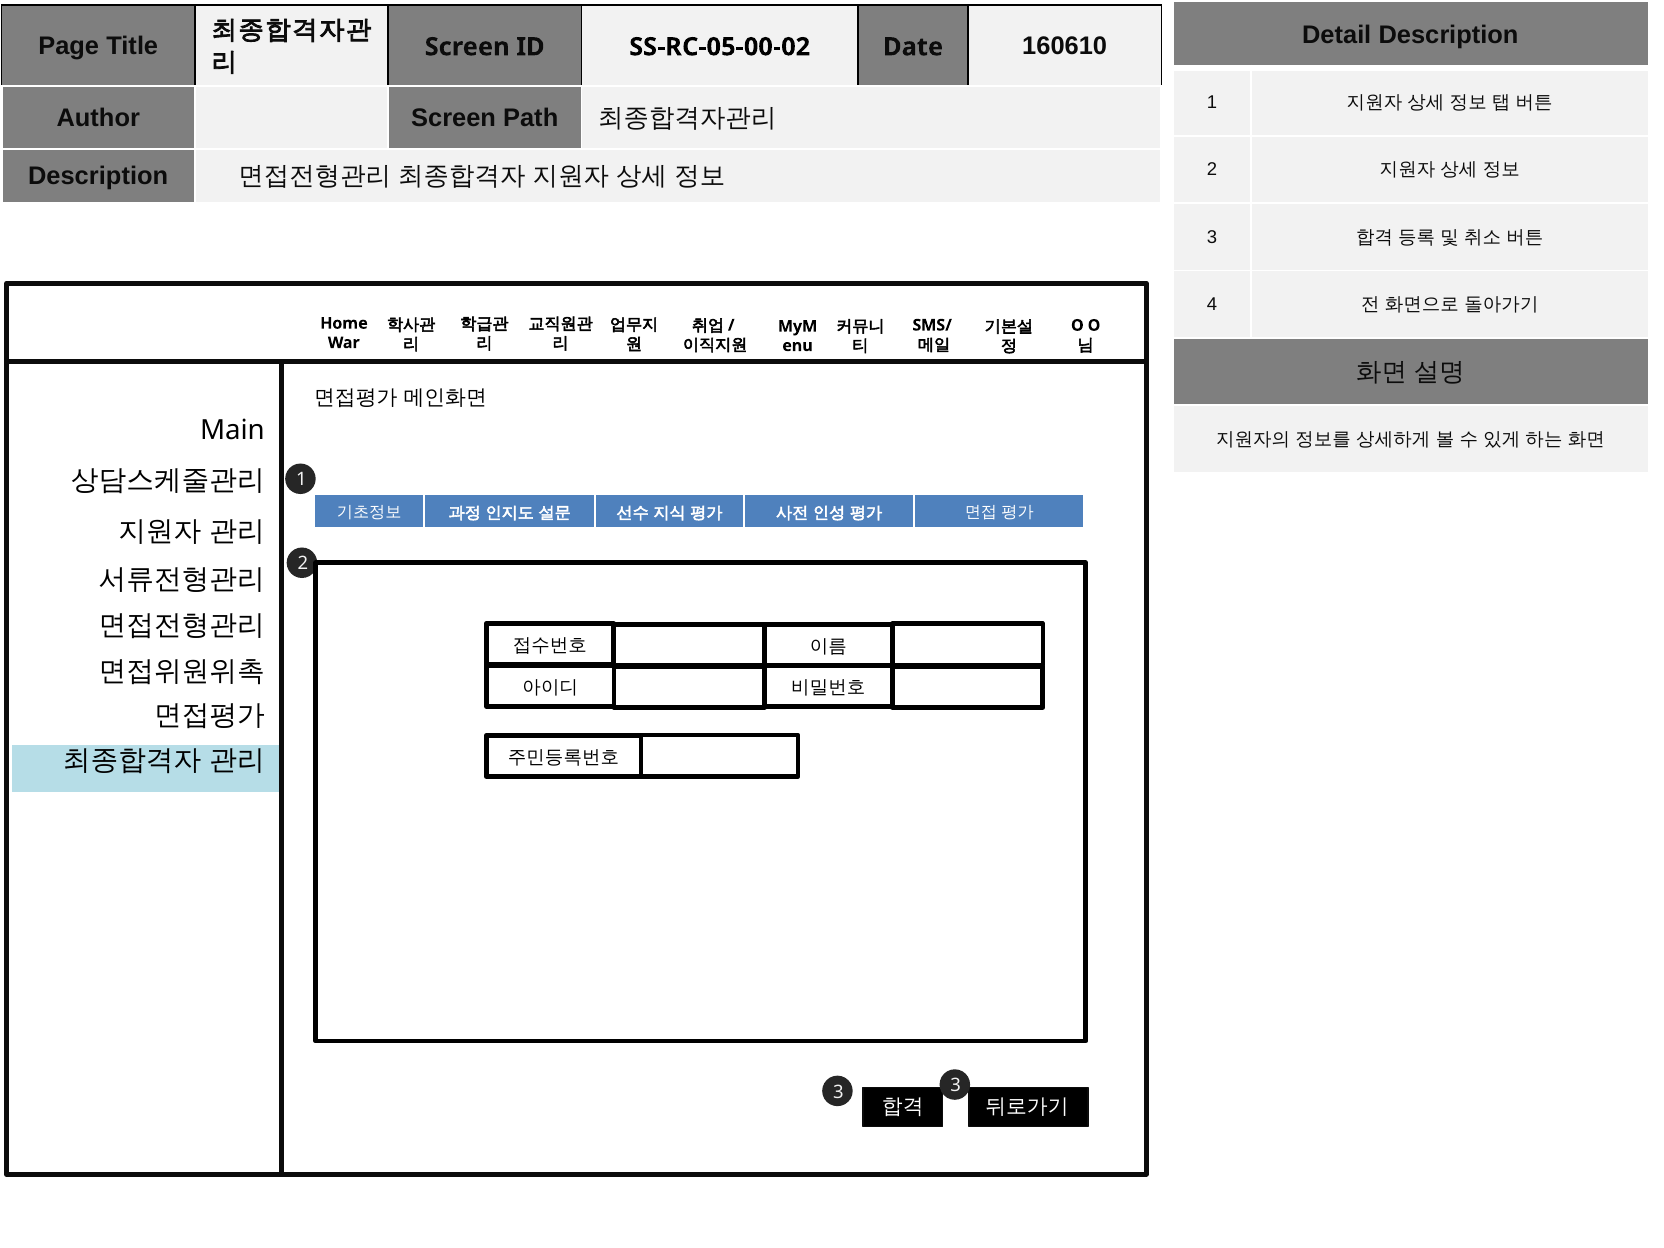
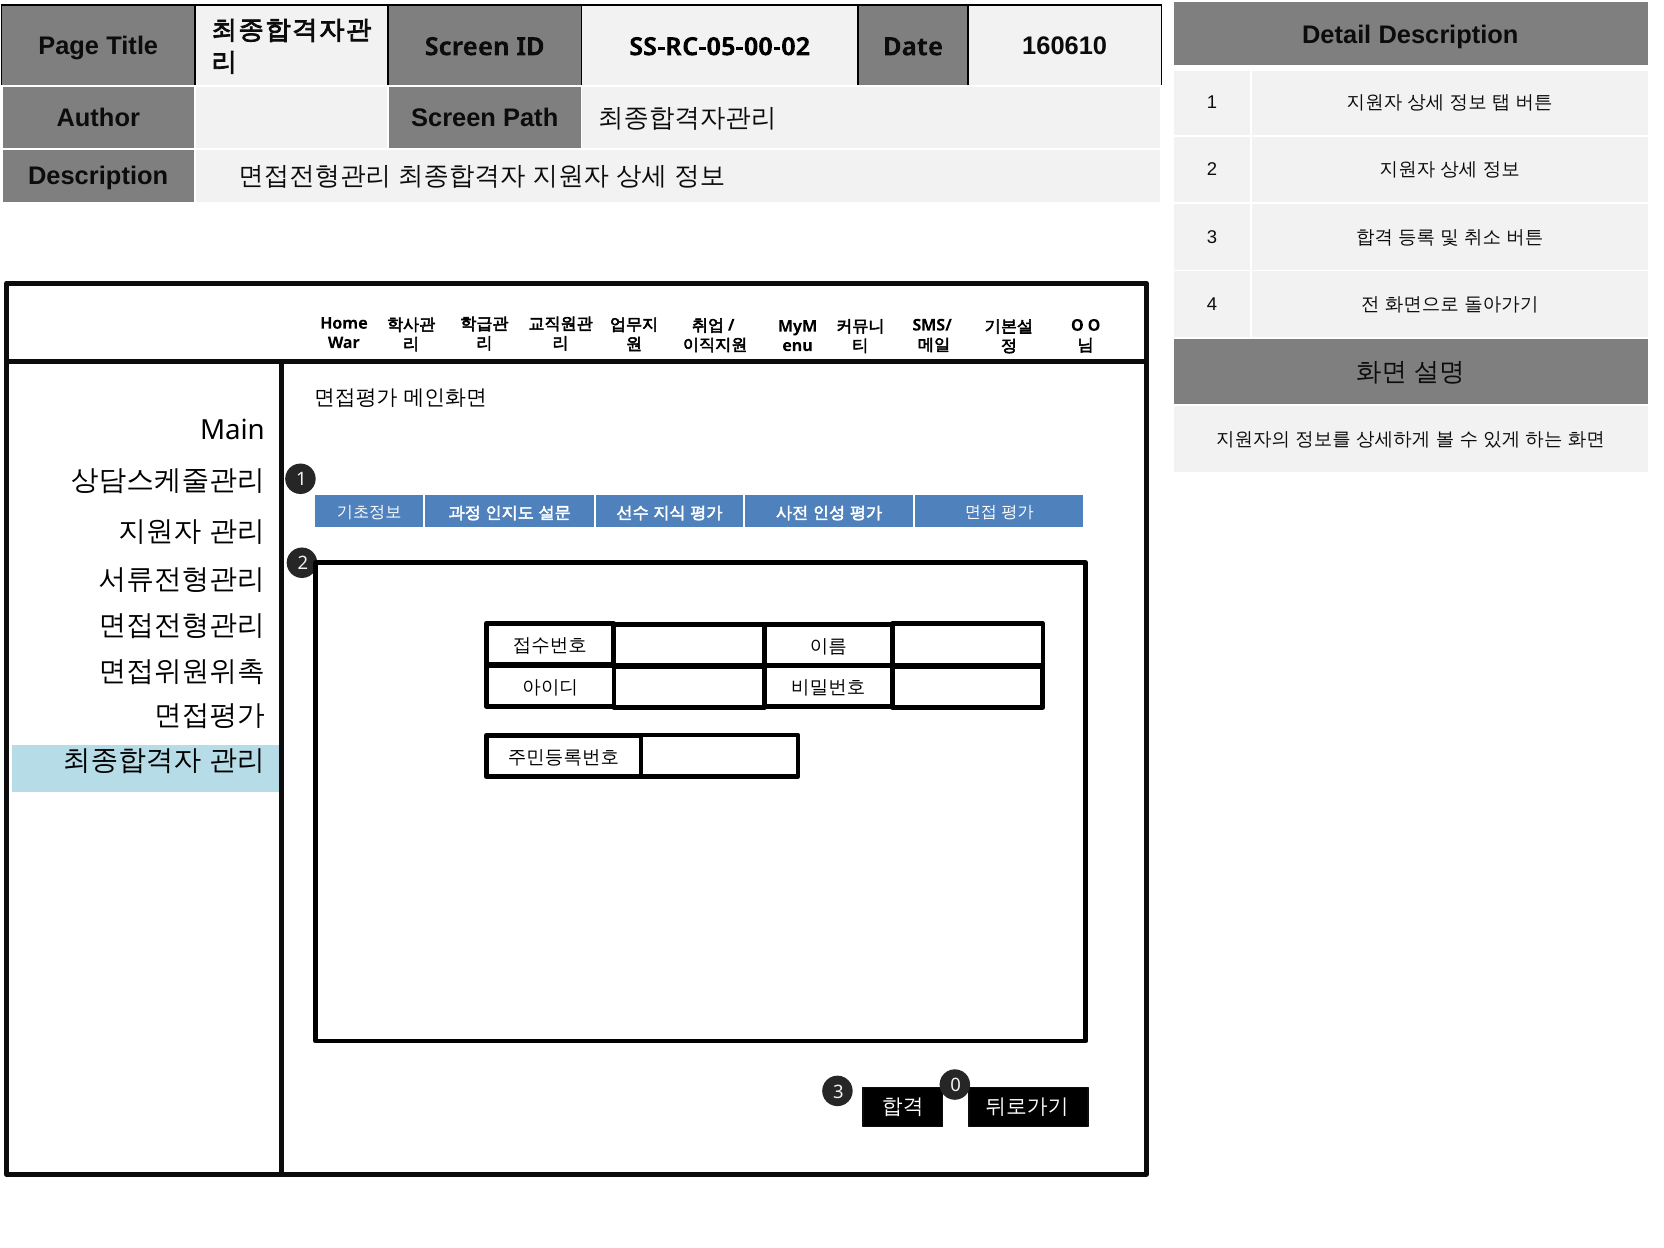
3 3: 3 -> 0 (956, 1086)
